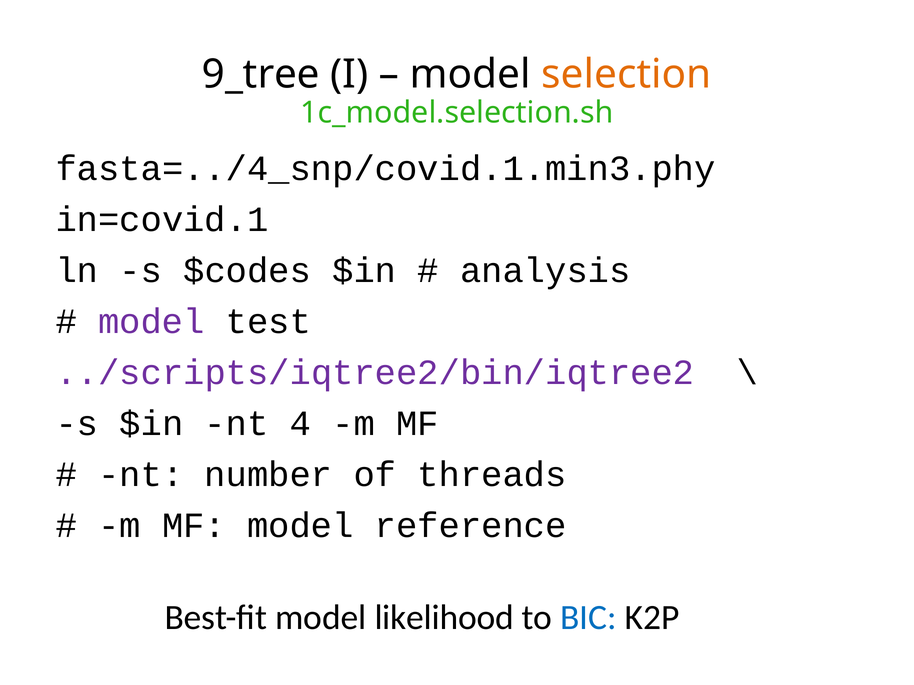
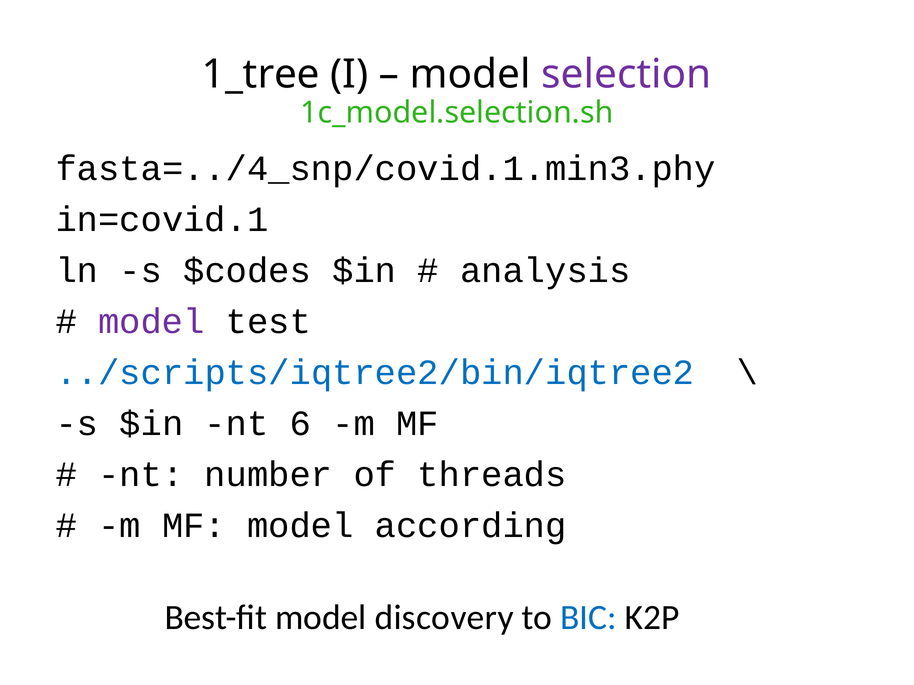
9_tree: 9_tree -> 1_tree (261, 74)
selection colour: orange -> purple (626, 74)
../scripts/iqtree2/bin/iqtree2 colour: purple -> blue (375, 373)
4: 4 -> 6 (300, 424)
reference: reference -> according (471, 526)
likelihood: likelihood -> discovery (444, 618)
